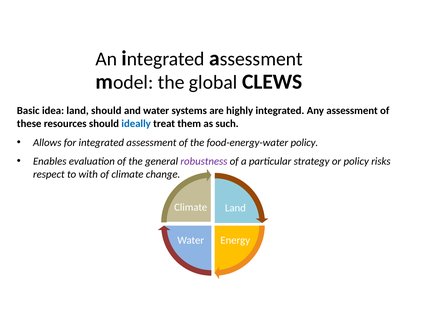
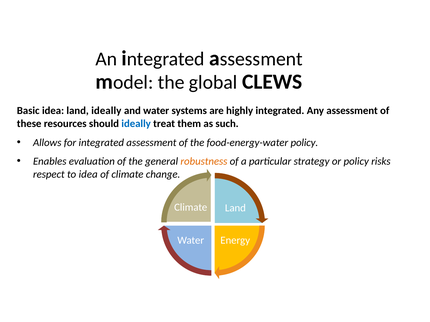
land should: should -> ideally (106, 111)
robustness colour: purple -> orange (204, 162)
to with: with -> idea (88, 174)
